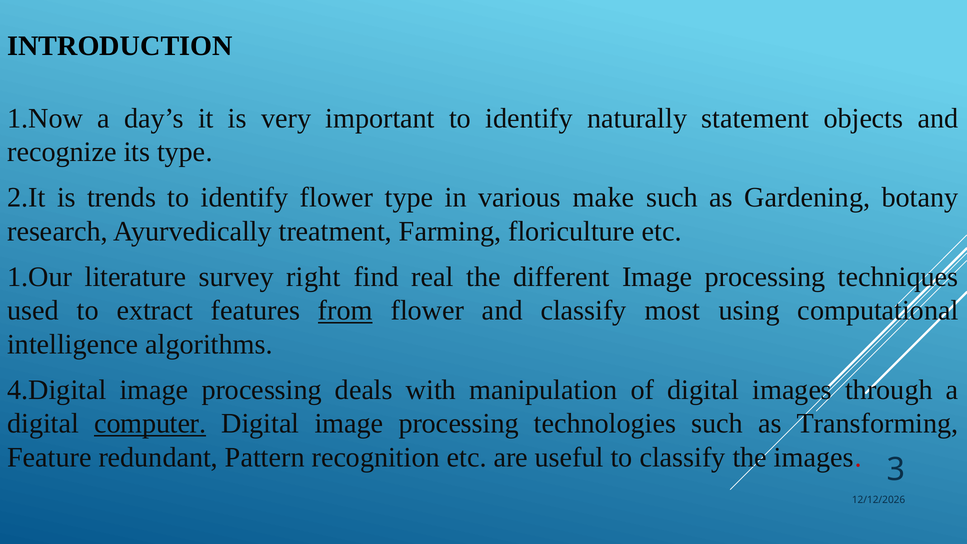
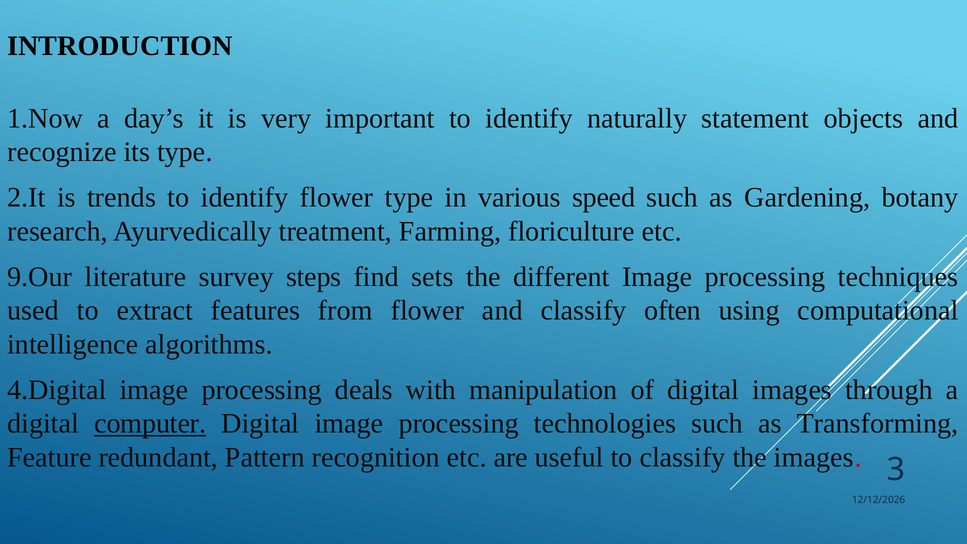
make: make -> speed (604, 197)
1.Our: 1.Our -> 9.Our (40, 277)
right: right -> steps (314, 277)
real: real -> sets (433, 277)
from underline: present -> none (345, 310)
most: most -> often (673, 310)
